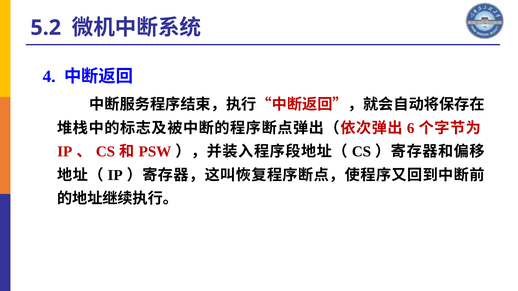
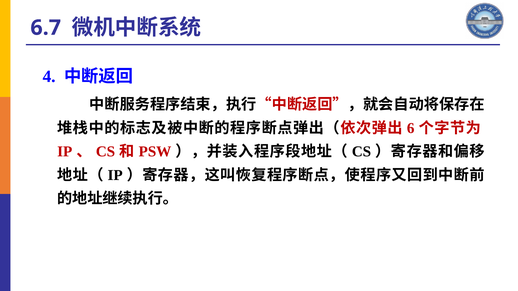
5.2: 5.2 -> 6.7 (46, 28)
